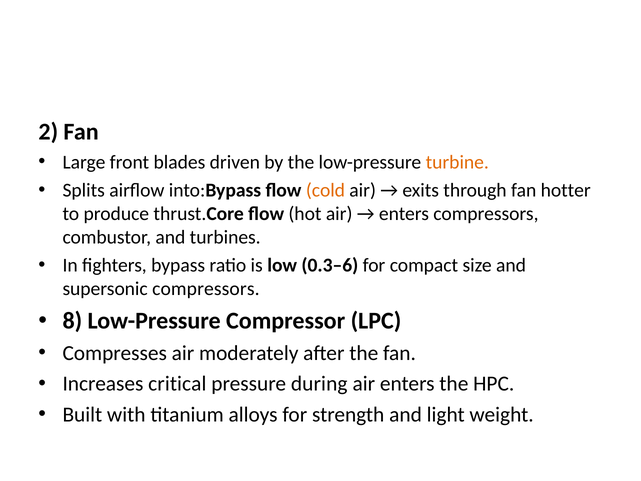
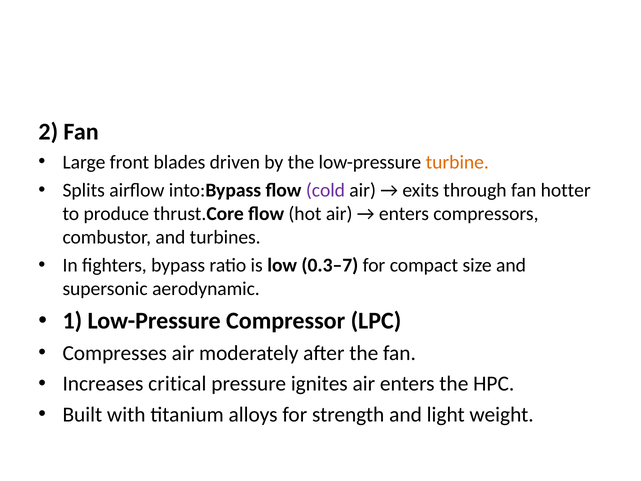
cold colour: orange -> purple (325, 190)
0.3–6: 0.3–6 -> 0.3–7 (330, 265)
supersonic compressors: compressors -> aerodynamic (206, 289)
8: 8 -> 1 (72, 321)
during: during -> ignites (319, 384)
